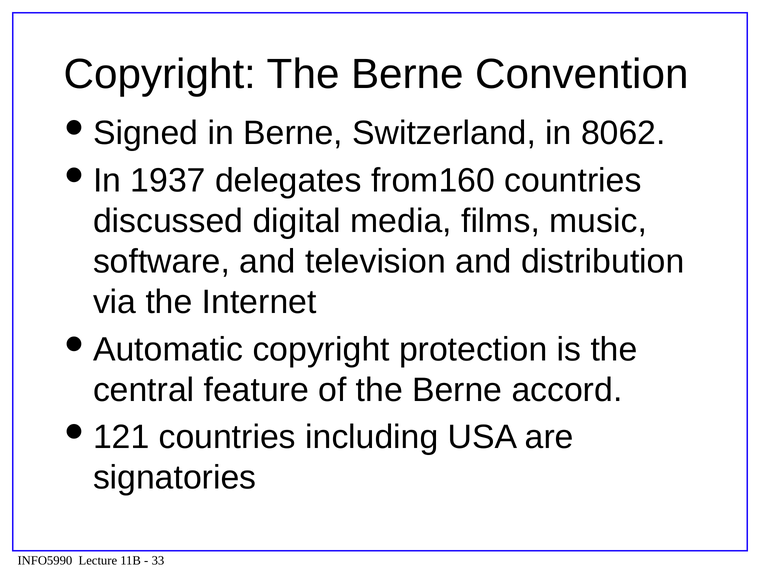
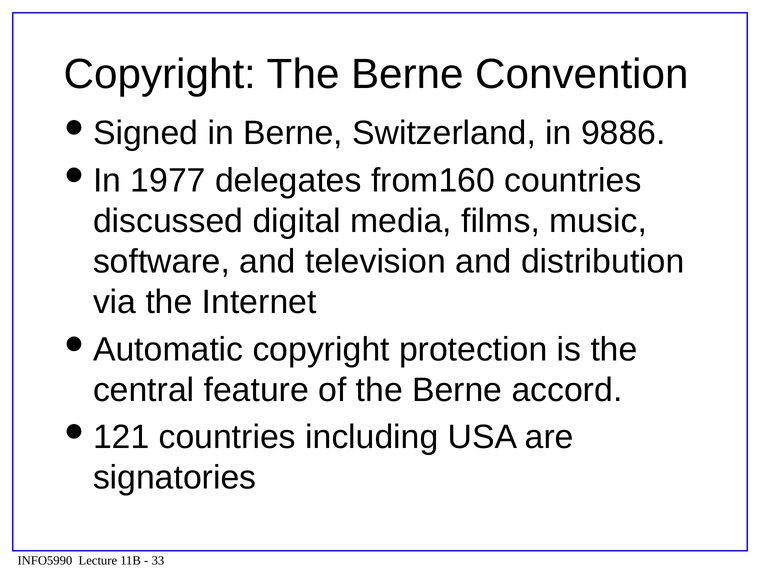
8062: 8062 -> 9886 (623, 133)
1937: 1937 -> 1977 (168, 180)
